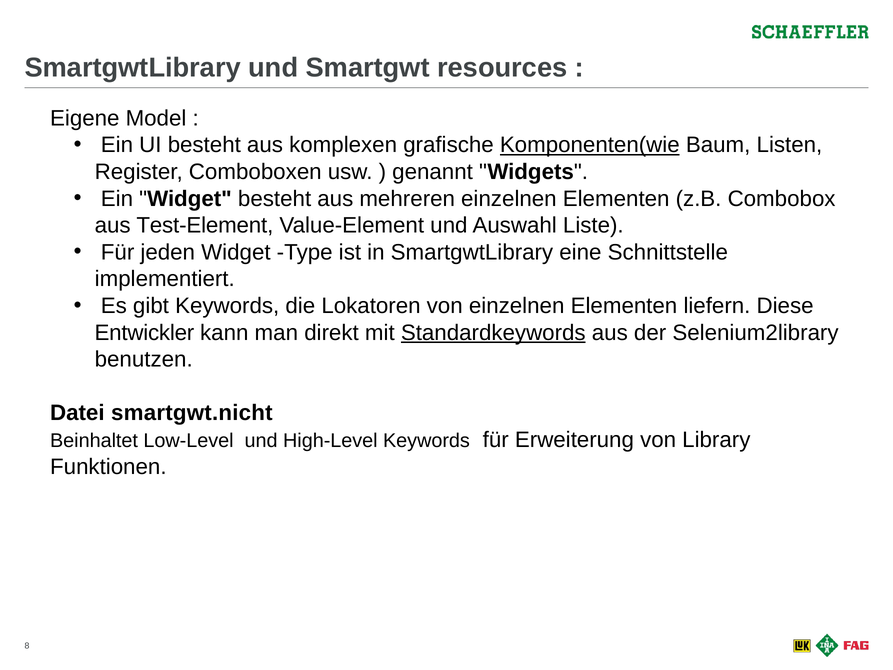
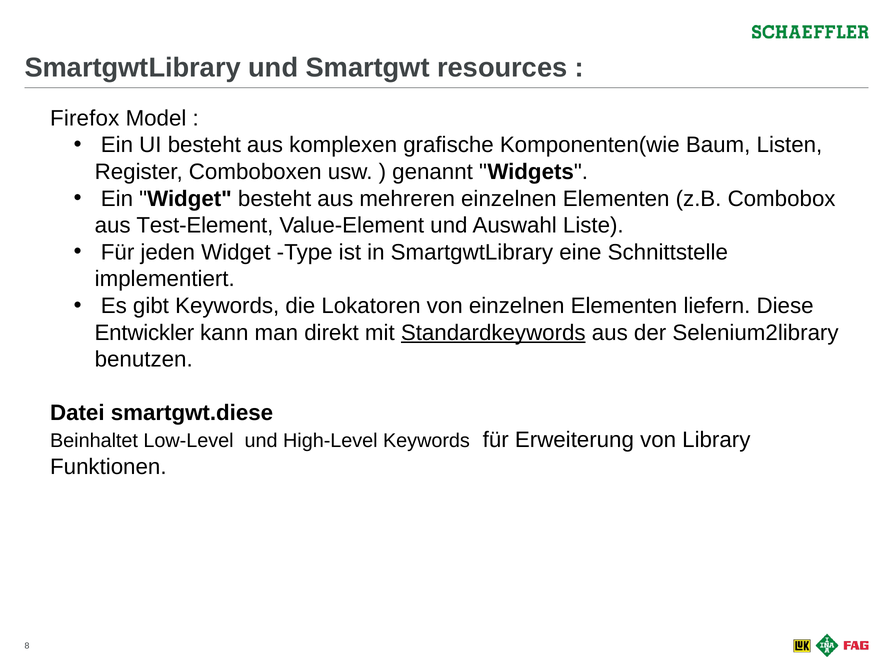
Eigene: Eigene -> Firefox (85, 118)
Komponenten(wie underline: present -> none (590, 145)
smartgwt.nicht: smartgwt.nicht -> smartgwt.diese (192, 413)
